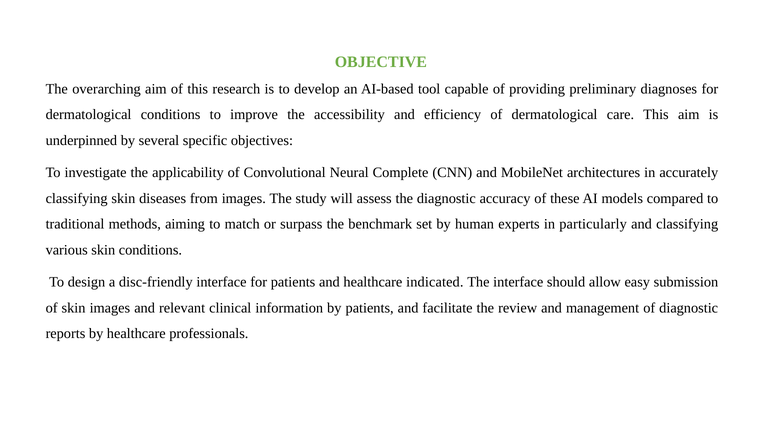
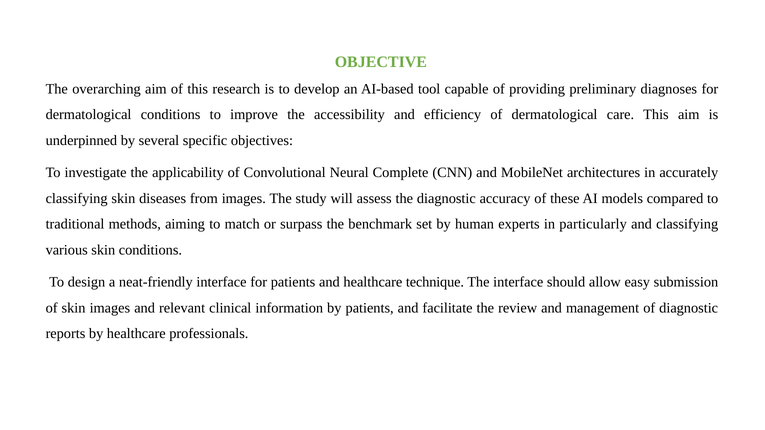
disc-friendly: disc-friendly -> neat-friendly (156, 282)
indicated: indicated -> technique (435, 282)
